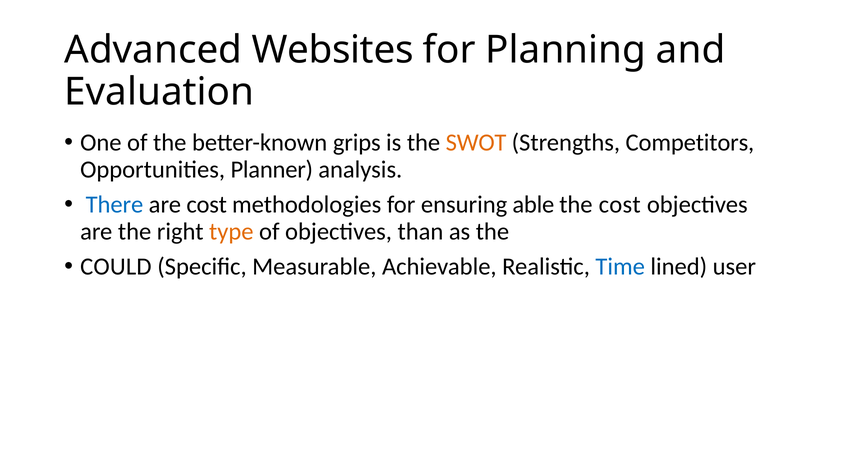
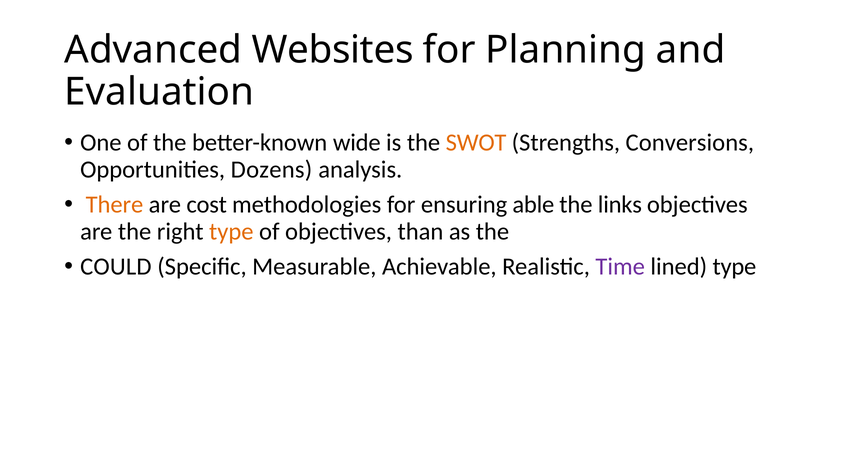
grips: grips -> wide (357, 143)
Competitors: Competitors -> Conversions (690, 143)
Planner: Planner -> Dozens (272, 169)
There colour: blue -> orange (114, 205)
the cost: cost -> links (620, 205)
Time colour: blue -> purple (620, 267)
lined user: user -> type (734, 267)
